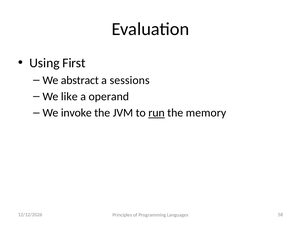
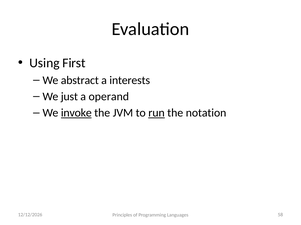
sessions: sessions -> interests (130, 80)
like: like -> just (69, 97)
invoke underline: none -> present (76, 113)
memory: memory -> notation (206, 113)
